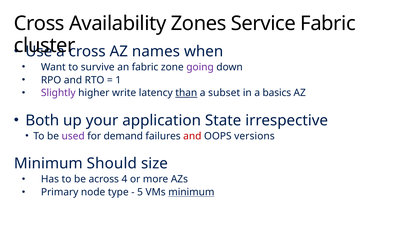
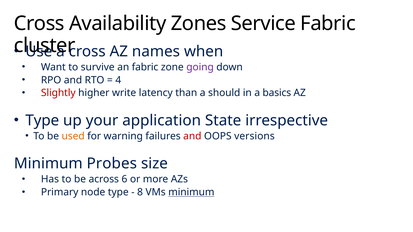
1: 1 -> 4 (118, 80)
Slightly colour: purple -> red (58, 93)
than underline: present -> none (186, 93)
subset: subset -> should (224, 93)
Both: Both -> Type (42, 120)
used colour: purple -> orange (73, 136)
demand: demand -> warning (123, 136)
Should: Should -> Probes (112, 164)
4: 4 -> 6 (124, 179)
5: 5 -> 8 (140, 192)
